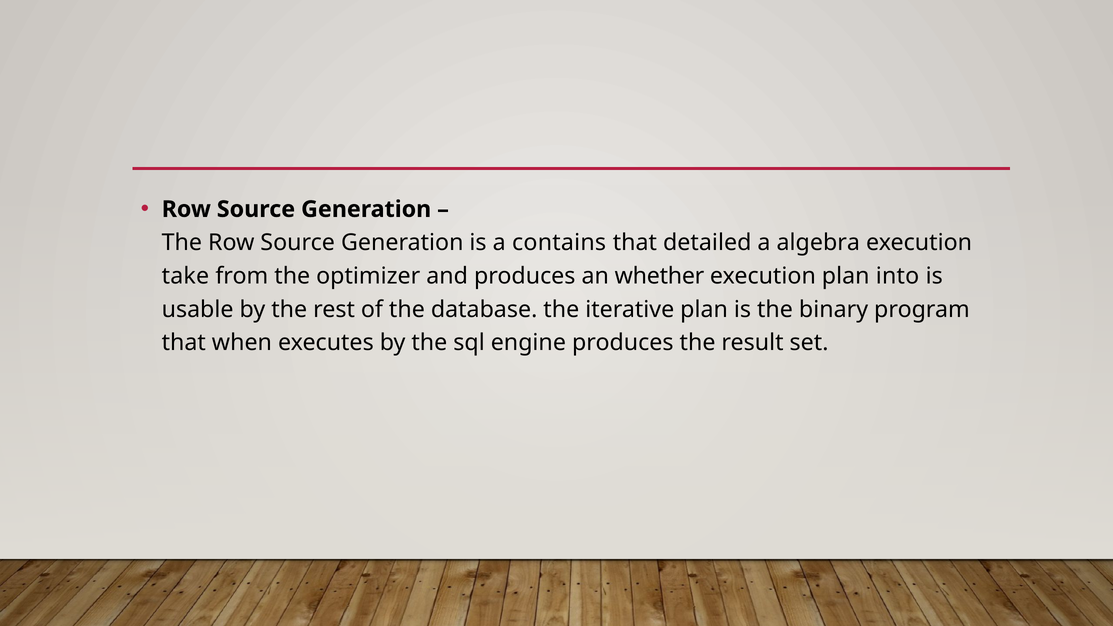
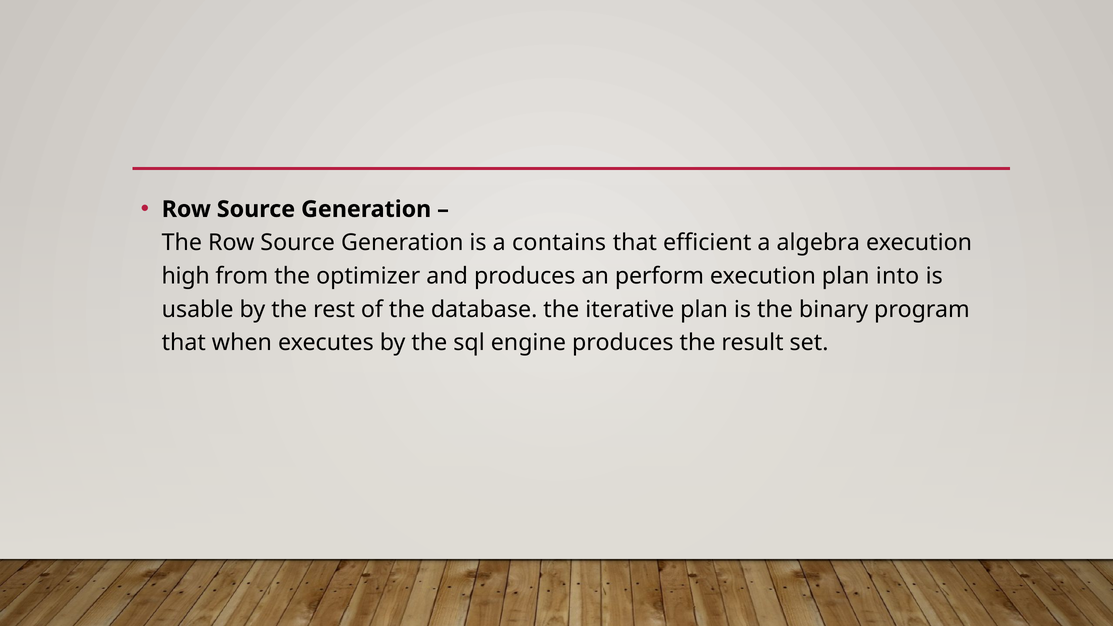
detailed: detailed -> efficient (707, 243)
take: take -> high (186, 276)
whether: whether -> perform (659, 276)
